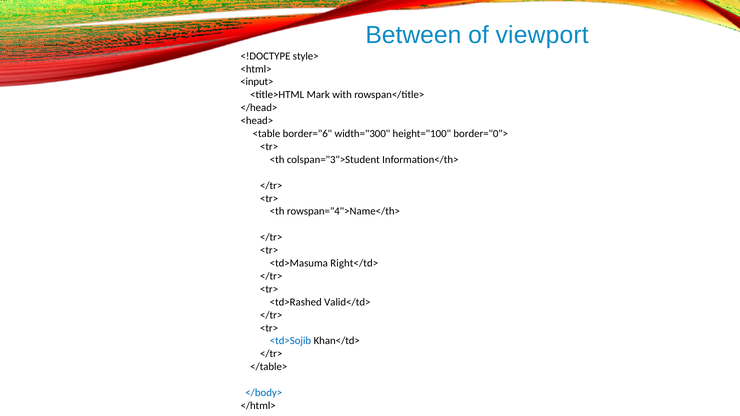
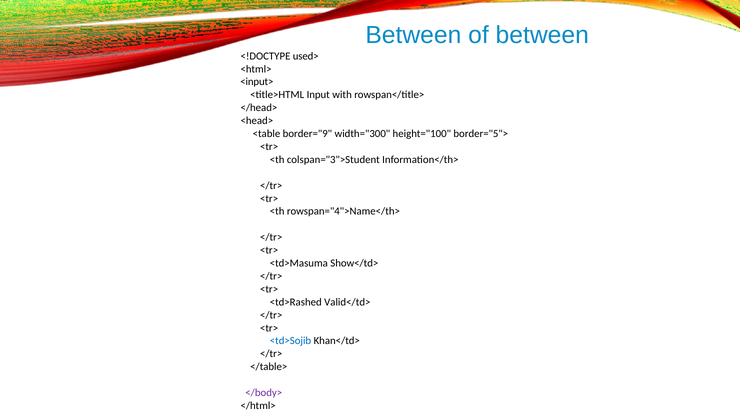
of viewport: viewport -> between (542, 35)
style>: style> -> used> (306, 56)
Mark: Mark -> Input (318, 95)
border="6: border="6 -> border="9 (307, 134)
border="0">: border="0"> -> border="5"> (481, 134)
Right</td>: Right</td> -> Show</td> (354, 263)
</body> colour: blue -> purple (264, 393)
